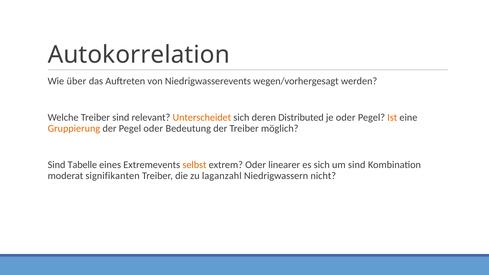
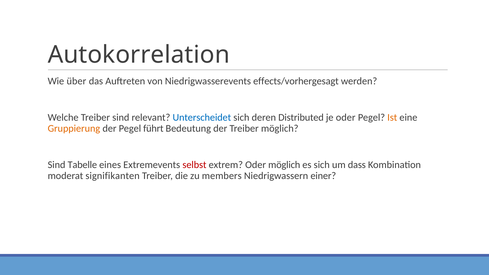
wegen/vorhergesagt: wegen/vorhergesagt -> effects/vorhergesagt (296, 81)
Unterscheidet colour: orange -> blue (202, 118)
Pegel oder: oder -> führt (153, 129)
selbst colour: orange -> red (194, 165)
Oder linearer: linearer -> möglich (284, 165)
um sind: sind -> dass (357, 165)
laganzahl: laganzahl -> members (222, 176)
nicht: nicht -> einer (323, 176)
